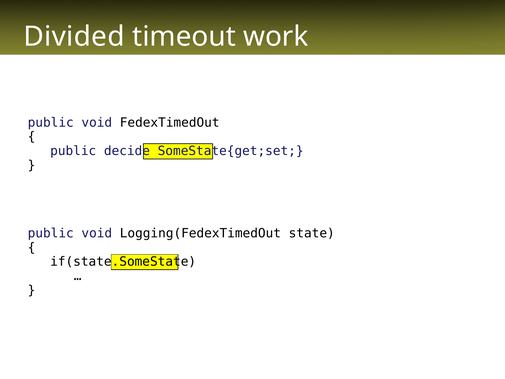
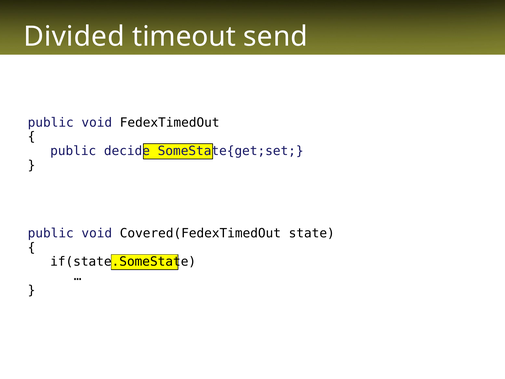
work: work -> send (276, 37)
Logging(FedexTimedOut: Logging(FedexTimedOut -> Covered(FedexTimedOut (200, 233)
